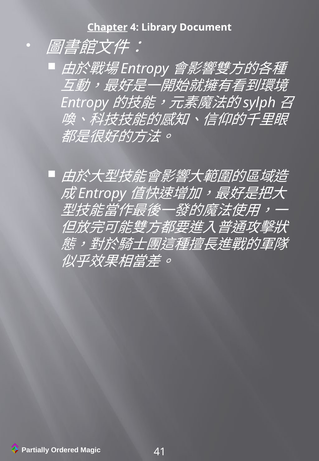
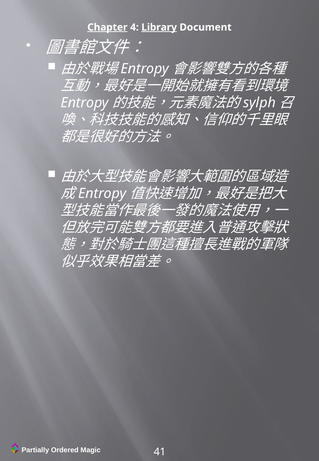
Library underline: none -> present (159, 27)
